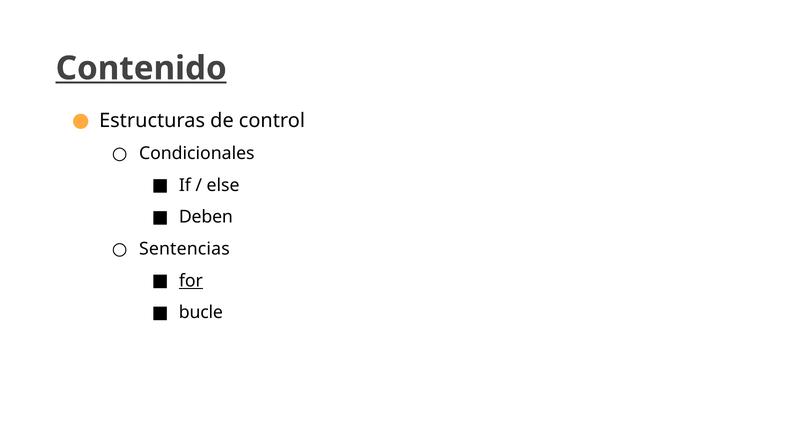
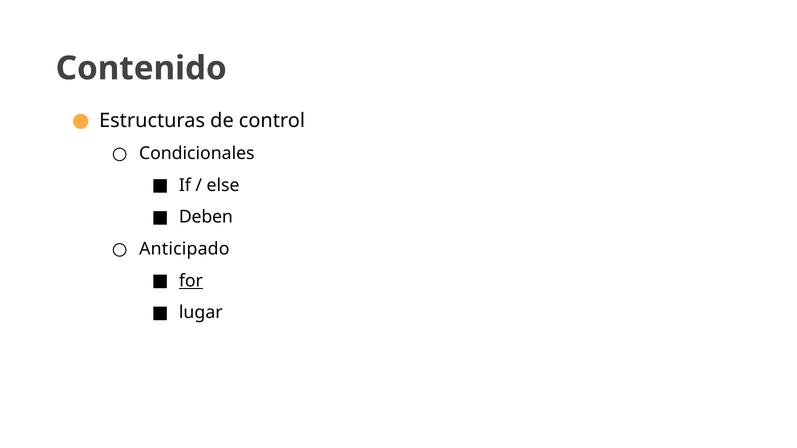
Contenido underline: present -> none (141, 68)
Sentencias: Sentencias -> Anticipado (184, 249)
bucle: bucle -> lugar (201, 313)
